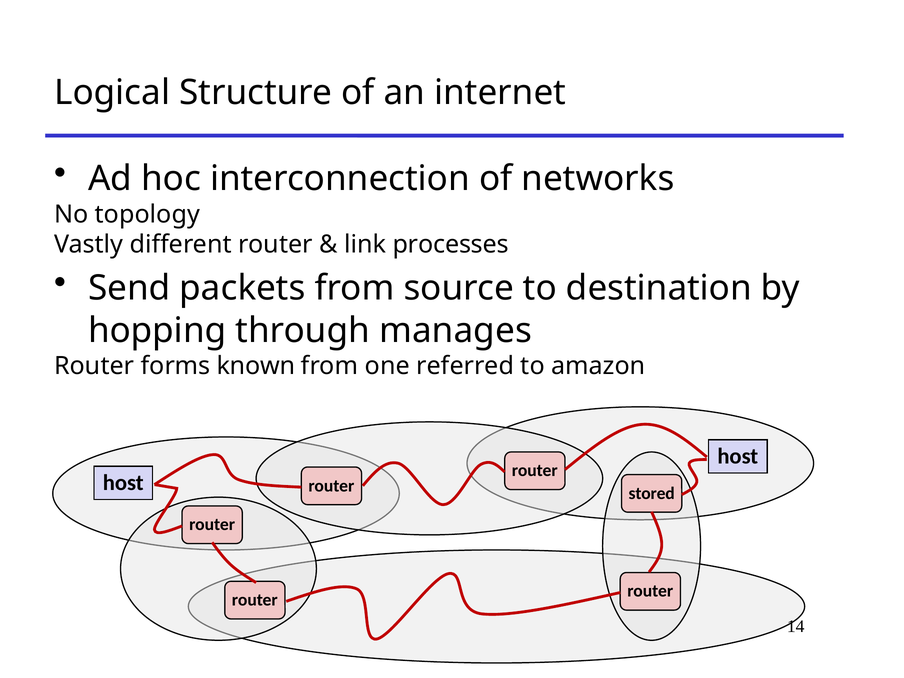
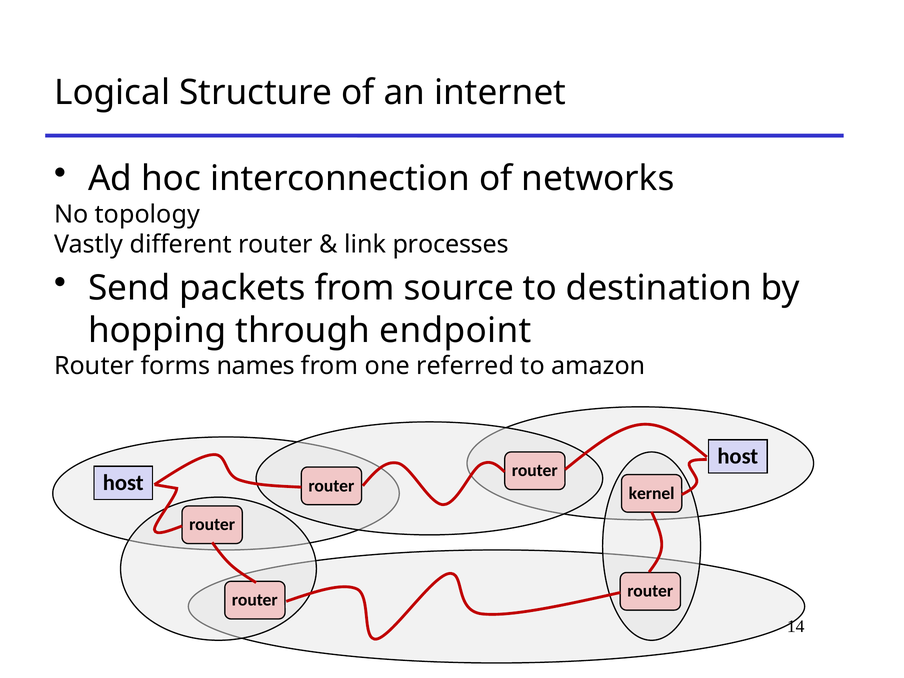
manages: manages -> endpoint (455, 330)
known: known -> names (256, 366)
stored: stored -> kernel (652, 493)
